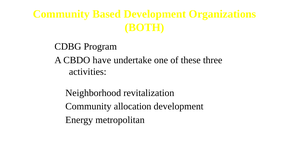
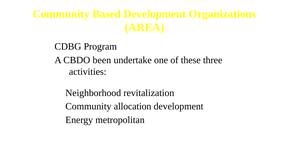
BOTH: BOTH -> AREA (144, 27)
have: have -> been (102, 60)
